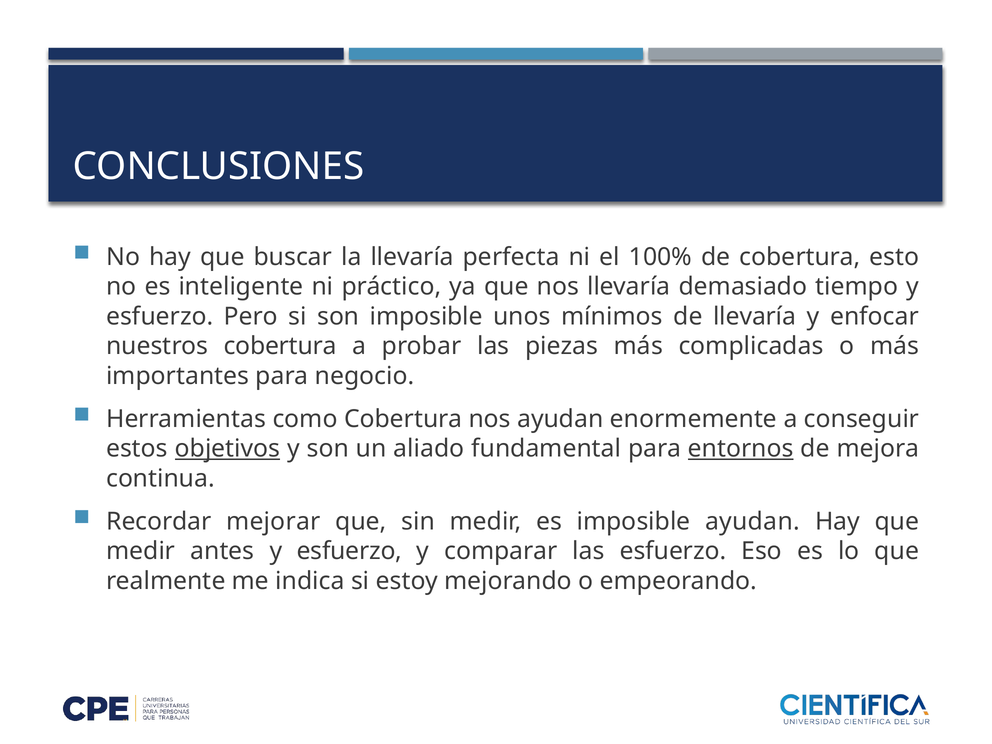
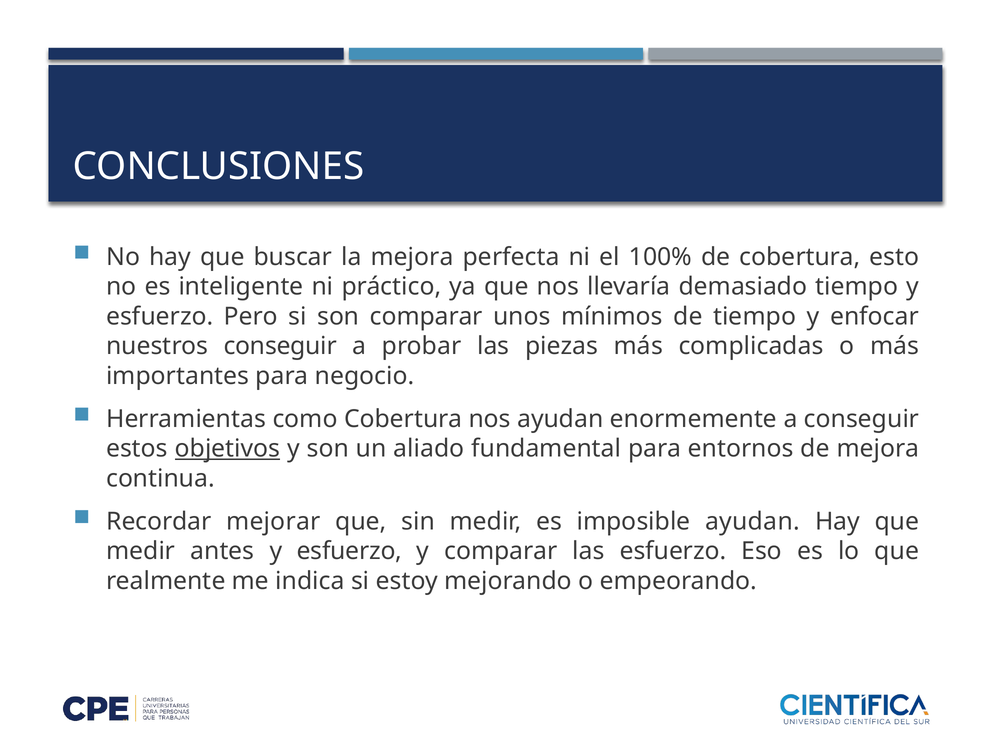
la llevaría: llevaría -> mejora (412, 257)
son imposible: imposible -> comparar (426, 316)
de llevaría: llevaría -> tiempo (755, 316)
nuestros cobertura: cobertura -> conseguir (280, 346)
entornos underline: present -> none (741, 449)
